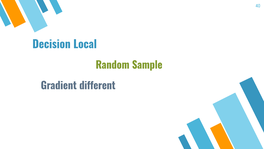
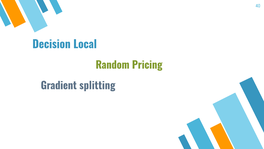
Sample: Sample -> Pricing (147, 65)
different: different -> splitting (97, 86)
